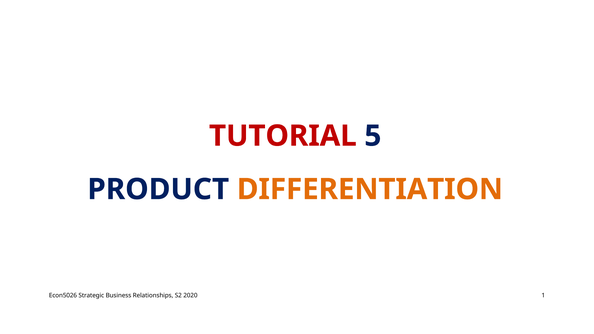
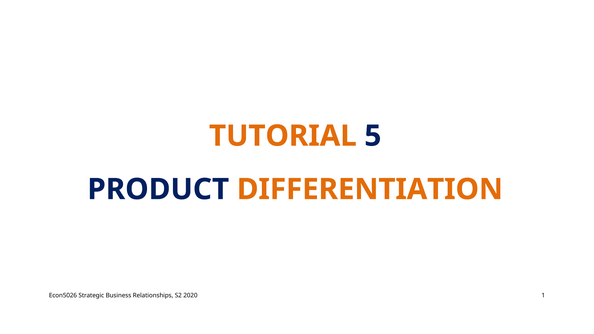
TUTORIAL colour: red -> orange (283, 136)
